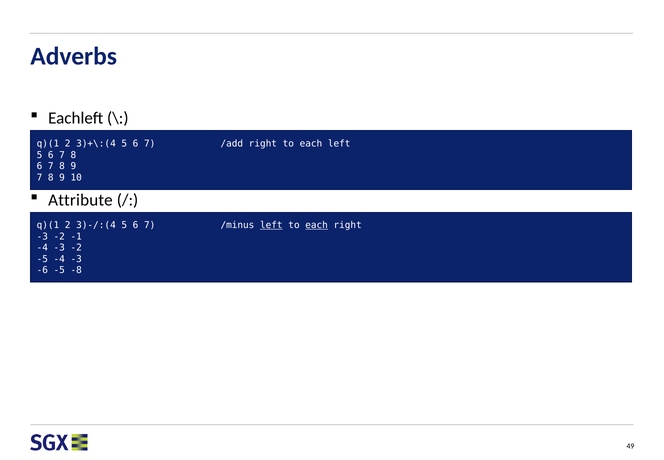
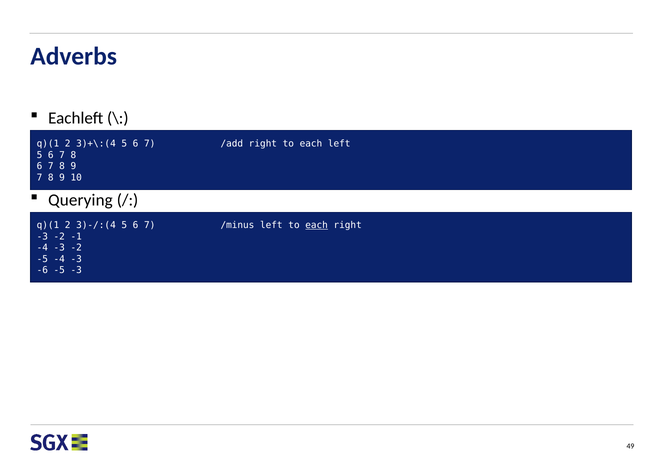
Attribute: Attribute -> Querying (80, 200)
left underline: present -> none (271, 225)
-5 -8: -8 -> -3 (76, 270)
